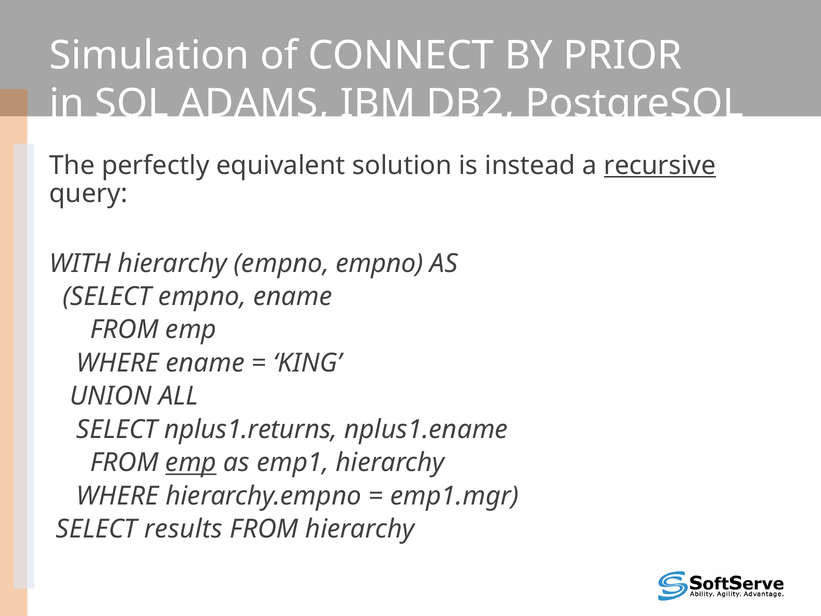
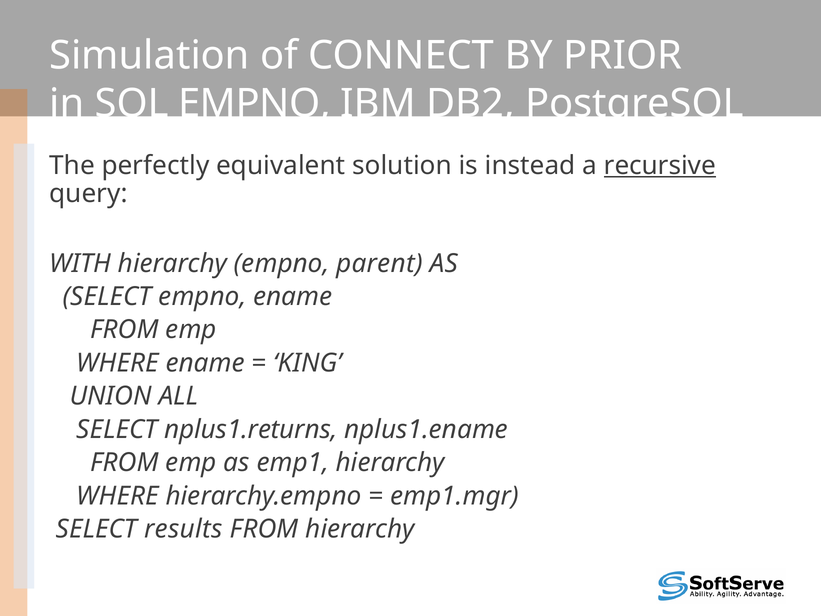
SQL ADAMS: ADAMS -> EMPNO (255, 103)
empno empno: empno -> parent (379, 263)
emp underline: present -> none (191, 463)
